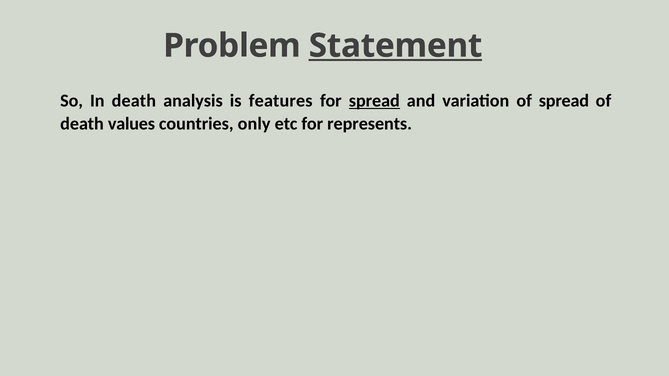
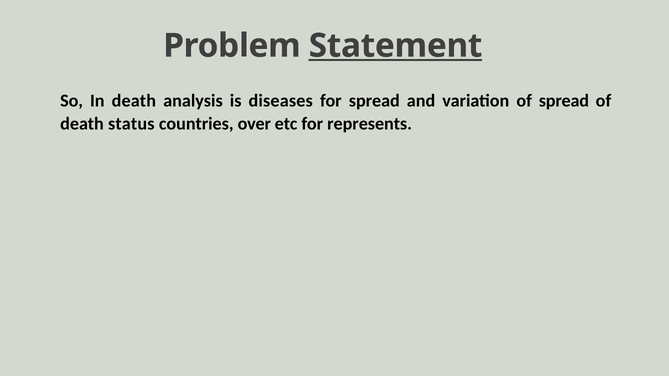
features: features -> diseases (281, 101)
spread underline: present -> none (374, 101)
values: values -> status (131, 124)
only: only -> over (254, 124)
